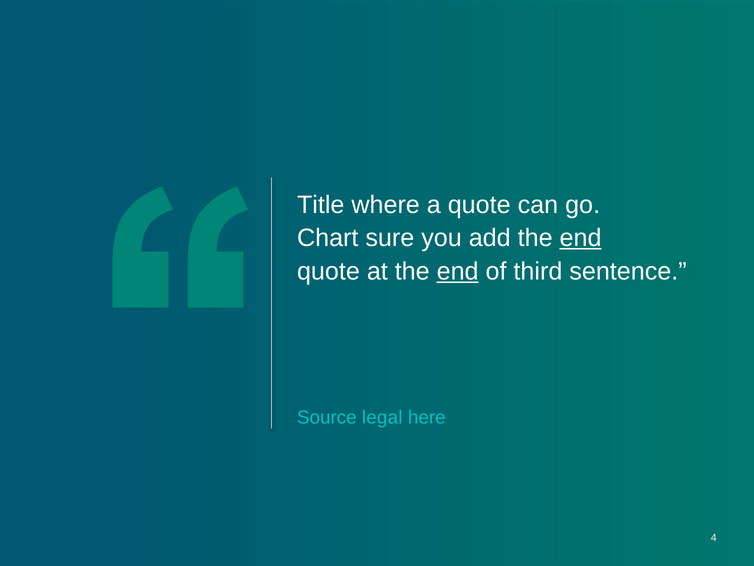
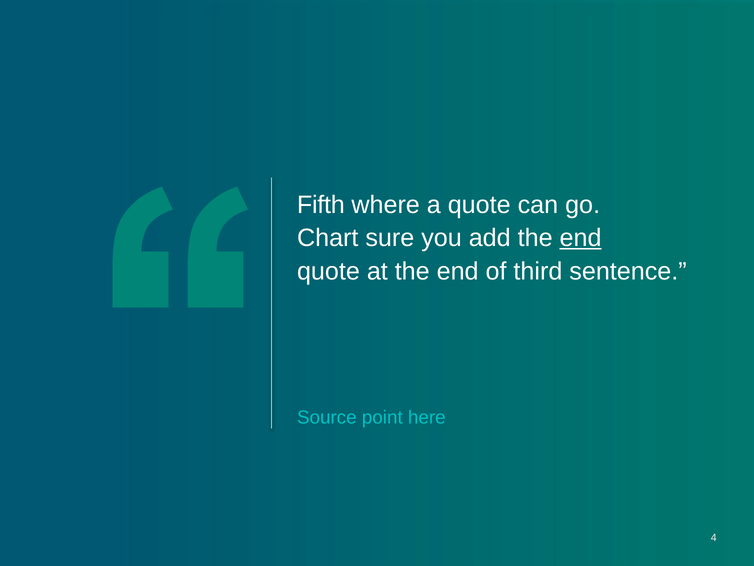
Title: Title -> Fifth (321, 205)
end underline: present -> none (458, 271)
legal: legal -> point (382, 417)
